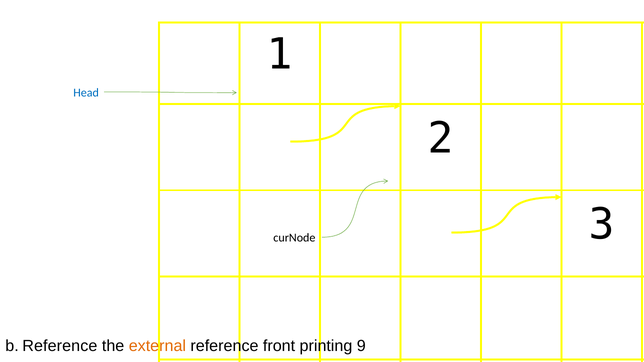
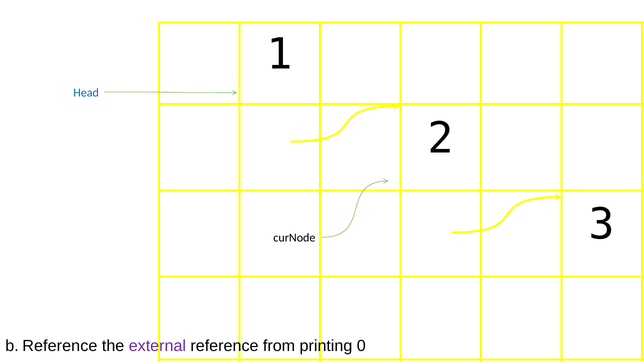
external colour: orange -> purple (157, 346)
front: front -> from (279, 346)
9: 9 -> 0 (361, 346)
